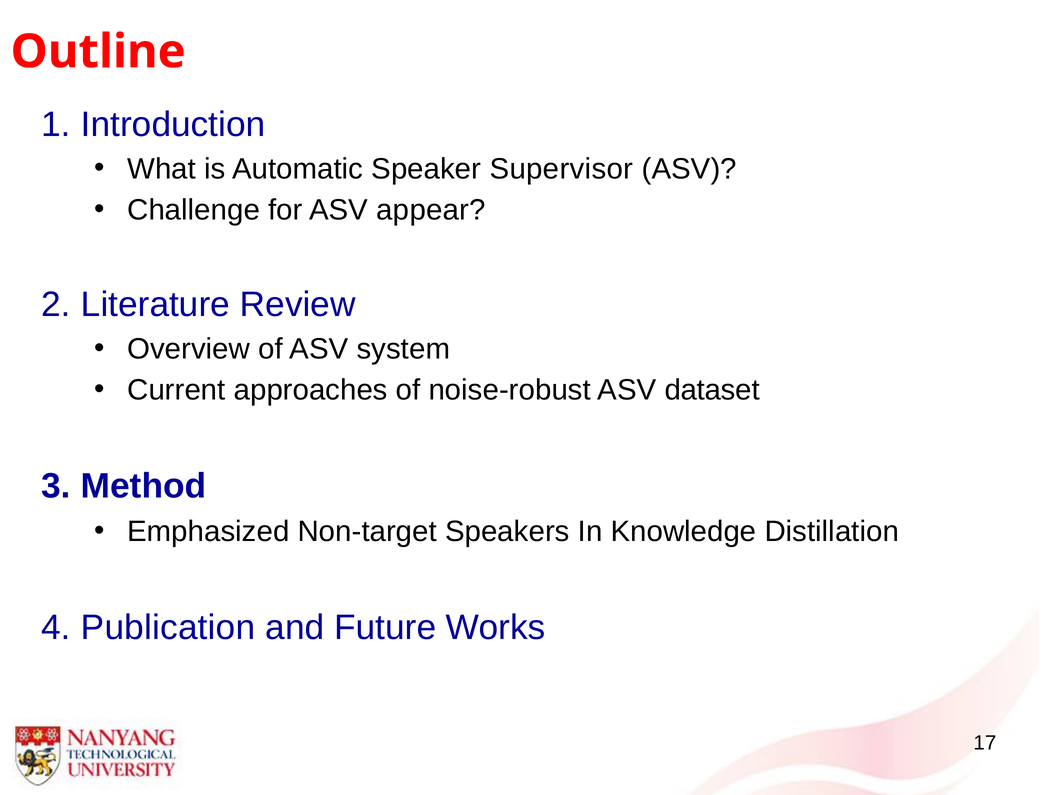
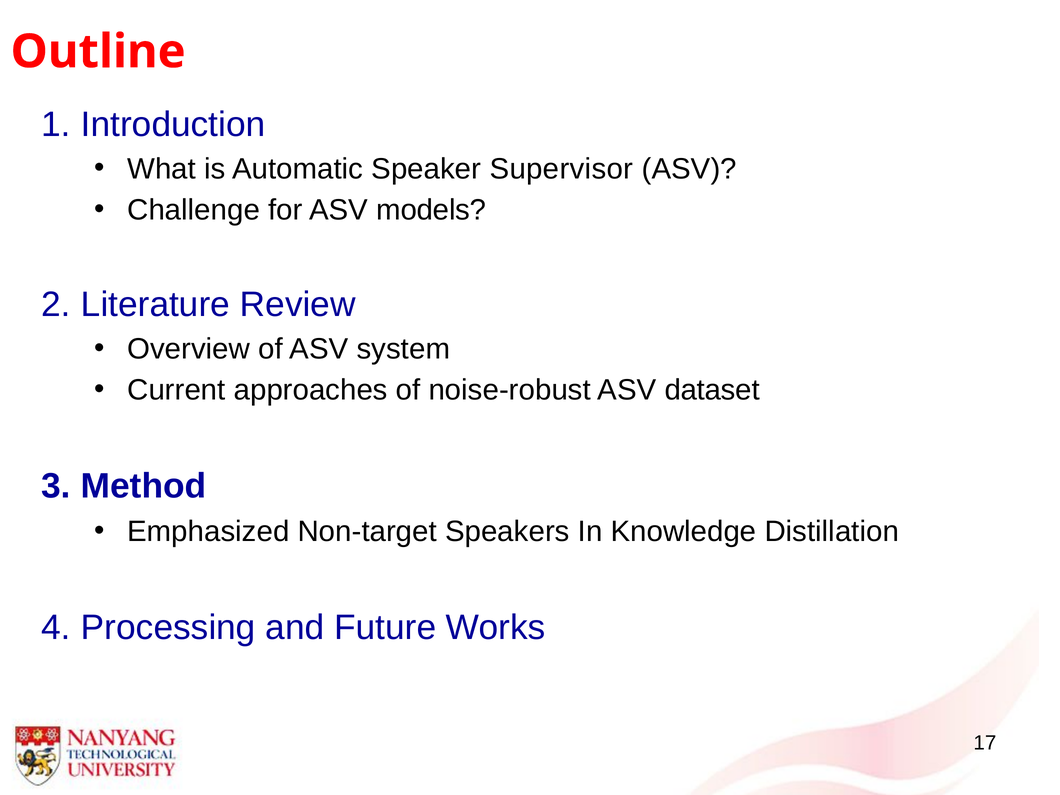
appear: appear -> models (431, 210)
Publication: Publication -> Processing (168, 627)
